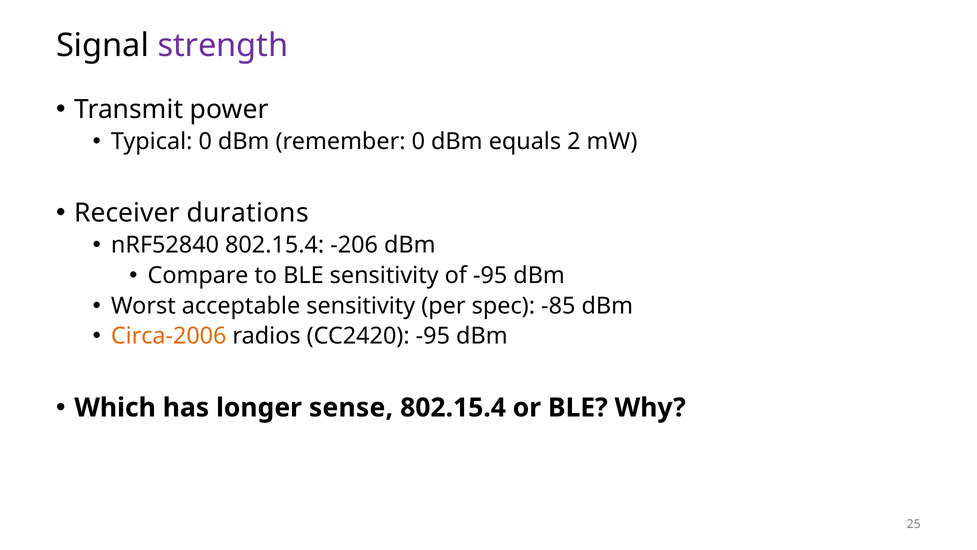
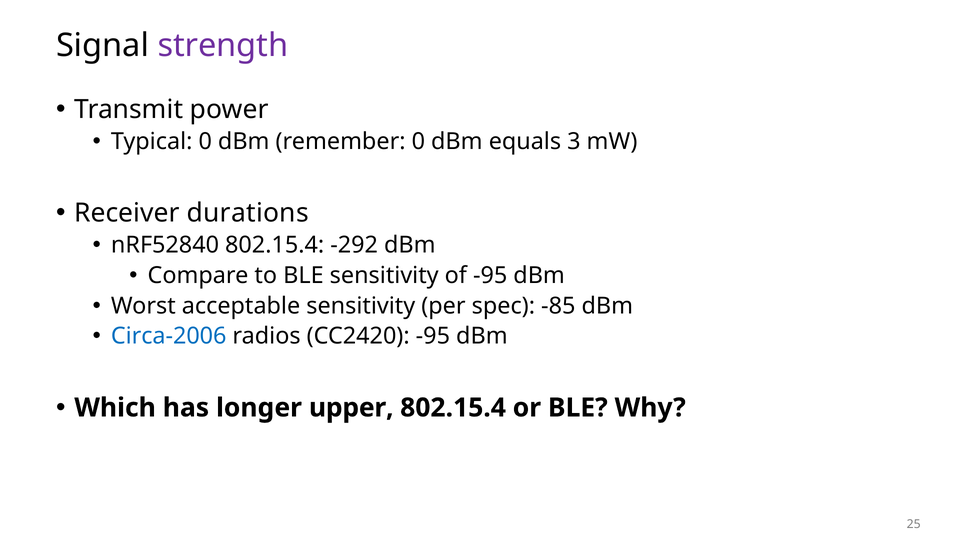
2: 2 -> 3 (574, 141)
-206: -206 -> -292 (354, 245)
Circa-2006 colour: orange -> blue (169, 336)
sense: sense -> upper (351, 407)
